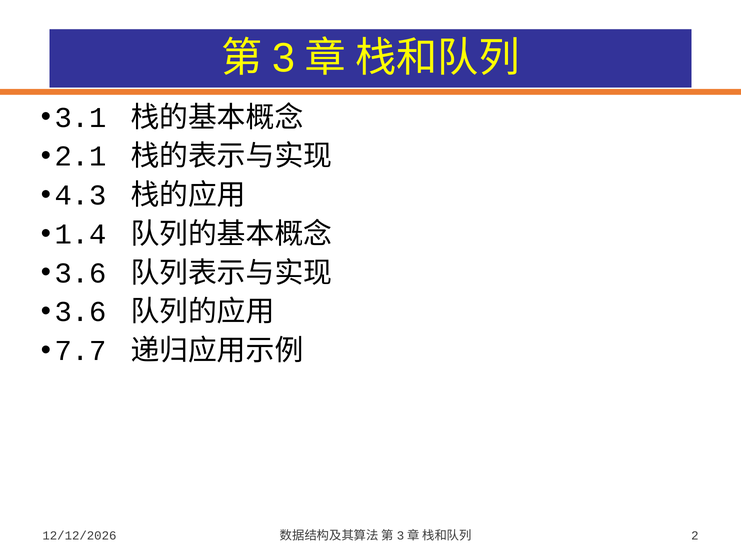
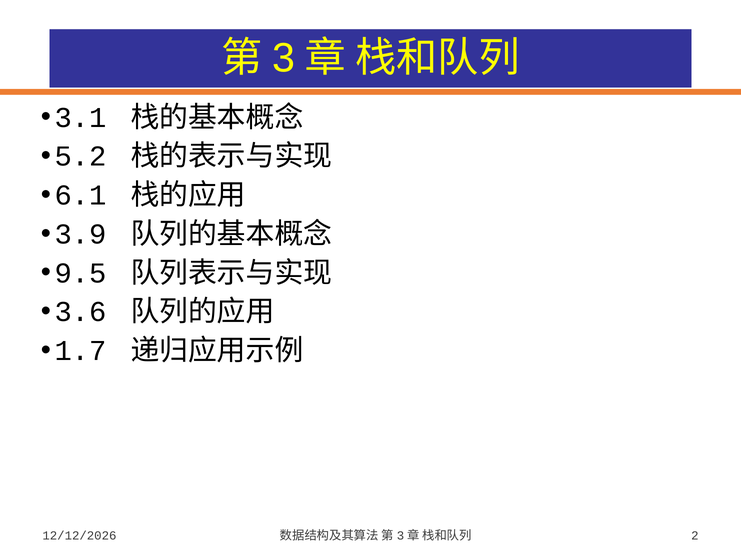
2.1: 2.1 -> 5.2 (81, 156)
4.3: 4.3 -> 6.1 (81, 195)
1.4: 1.4 -> 3.9 (81, 234)
3.6: 3.6 -> 9.5 (81, 273)
7.7: 7.7 -> 1.7 (81, 351)
